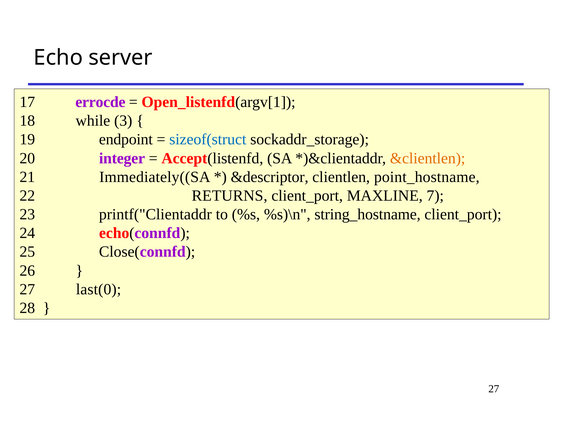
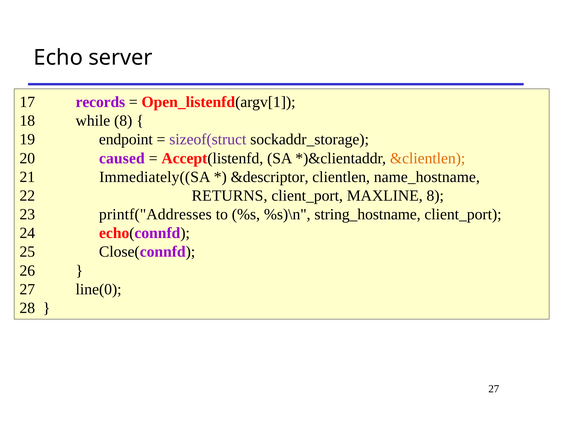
errocde: errocde -> records (100, 102)
while 3: 3 -> 8 (123, 121)
sizeof(struct colour: blue -> purple (208, 139)
integer: integer -> caused (122, 158)
point_hostname: point_hostname -> name_hostname (427, 177)
MAXLINE 7: 7 -> 8 (435, 196)
printf("Clientaddr: printf("Clientaddr -> printf("Addresses (155, 214)
last(0: last(0 -> line(0 (99, 289)
